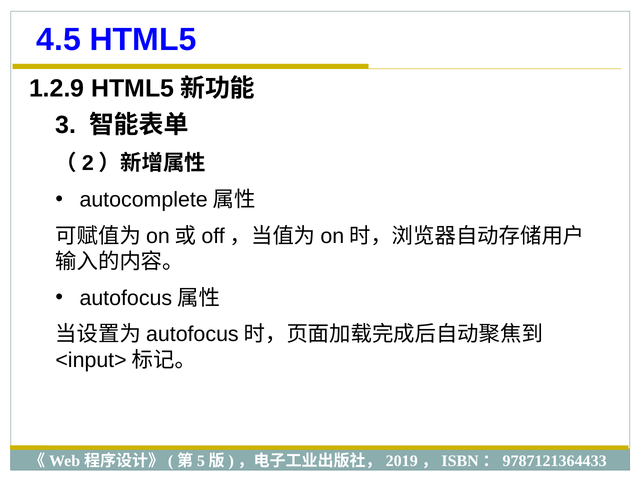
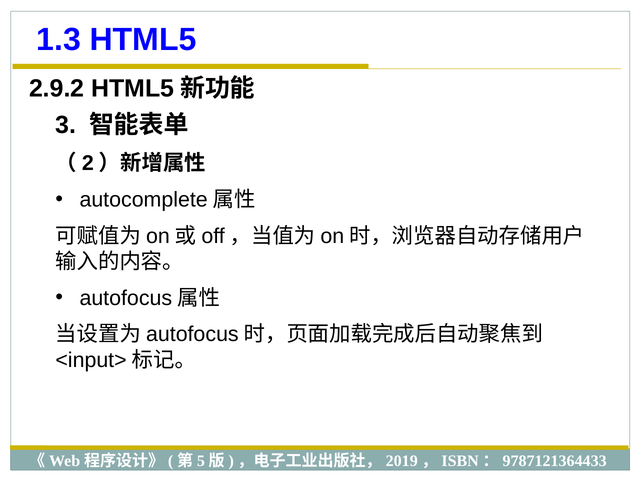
4.5: 4.5 -> 1.3 (59, 40)
1.2.9: 1.2.9 -> 2.9.2 (57, 89)
